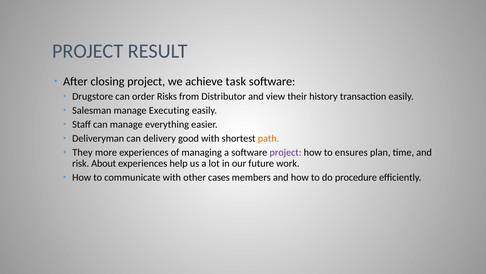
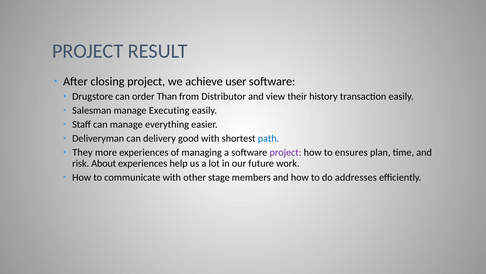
task: task -> user (236, 81)
Risks: Risks -> Than (167, 96)
path colour: orange -> blue (269, 138)
cases: cases -> stage (219, 177)
procedure: procedure -> addresses (356, 177)
